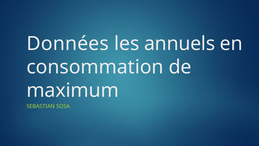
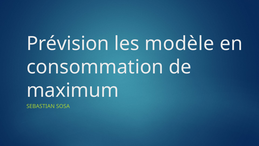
Données: Données -> Prévision (68, 44)
annuels: annuels -> modèle (179, 44)
